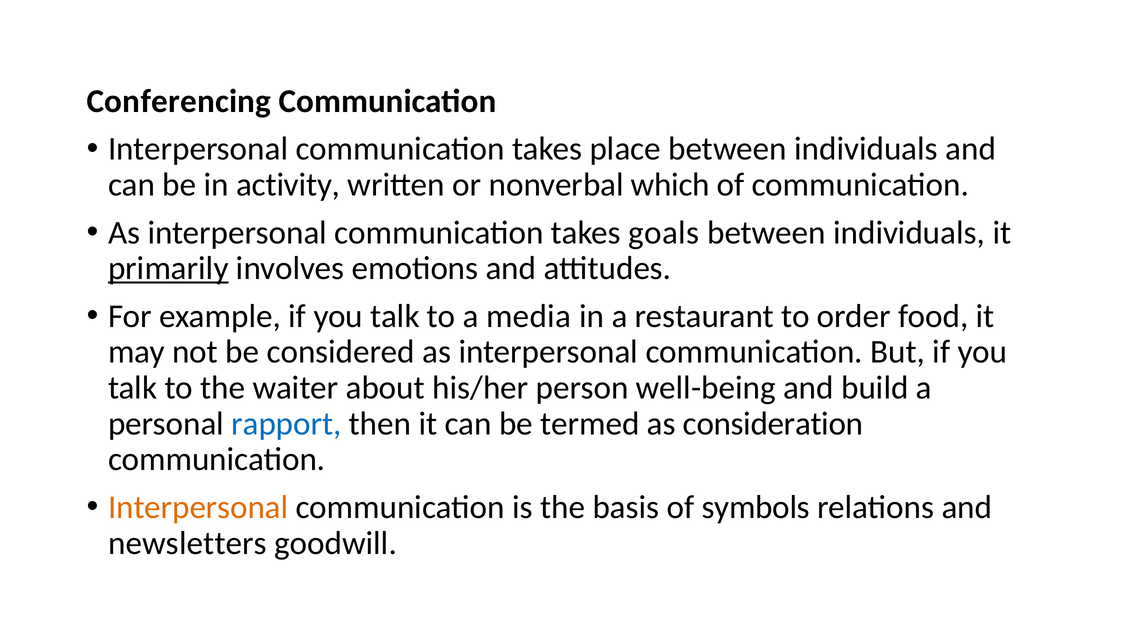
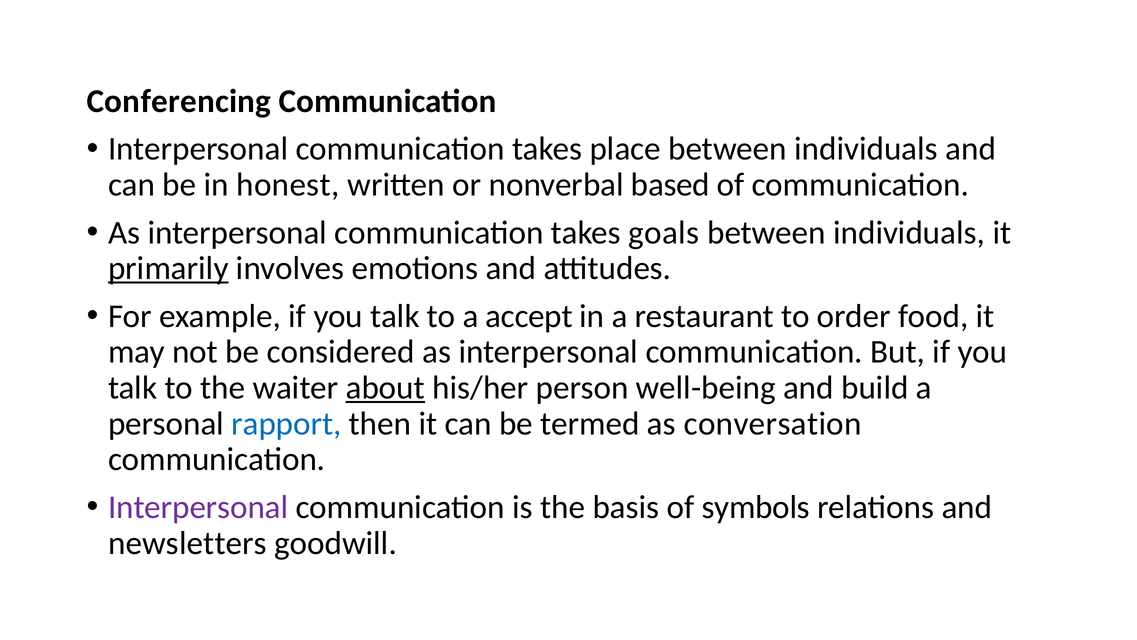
activity: activity -> honest (288, 185)
which: which -> based (670, 185)
media: media -> accept (529, 316)
about underline: none -> present (385, 388)
consideration: consideration -> conversation (773, 423)
Interpersonal colour: orange -> purple (198, 507)
